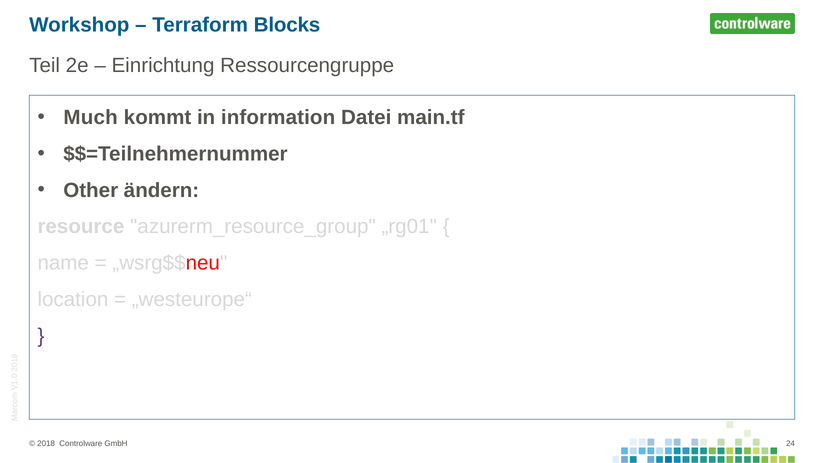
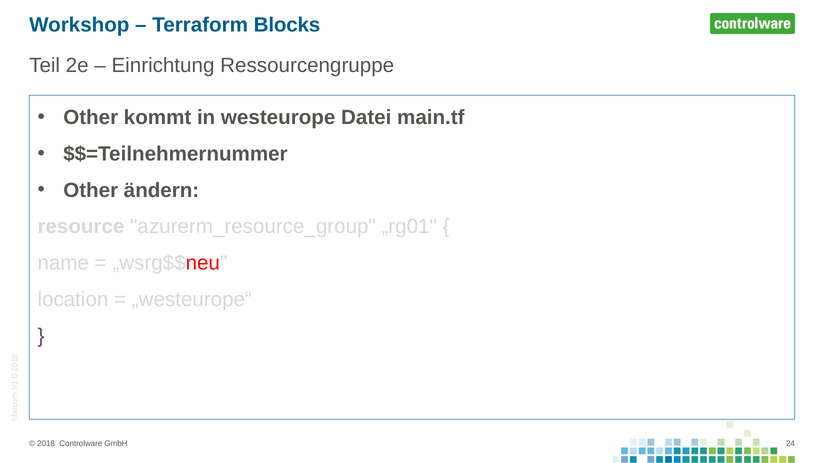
Much: Much -> Other (91, 118)
information: information -> westeurope (278, 118)
